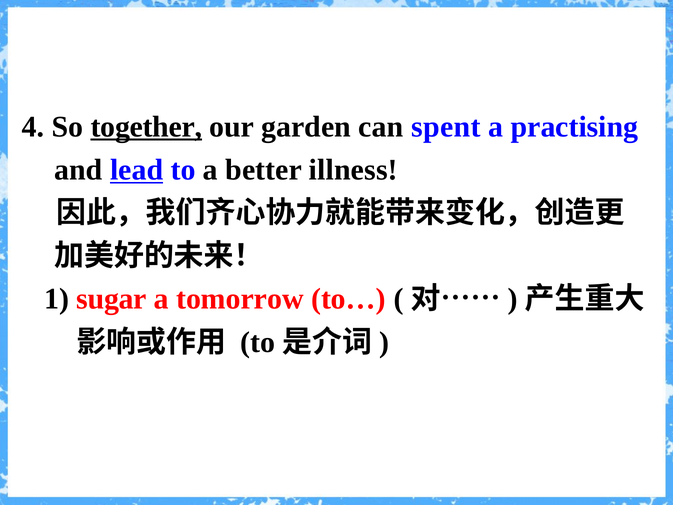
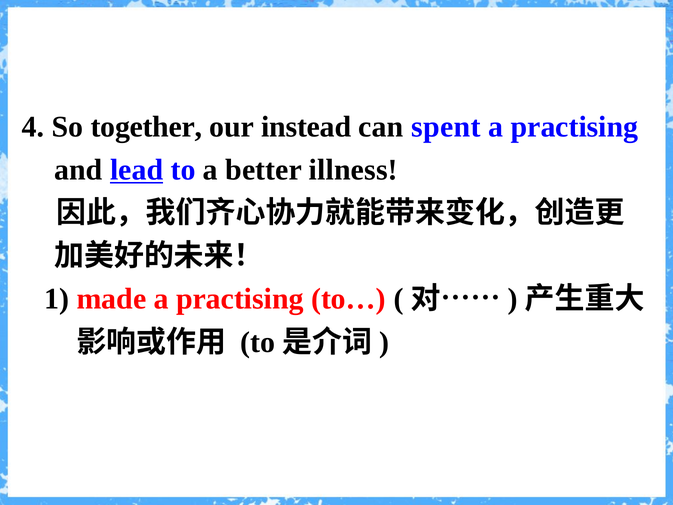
together underline: present -> none (146, 127)
garden: garden -> instead (306, 127)
sugar: sugar -> made (111, 299)
tomorrow: tomorrow -> practising (240, 299)
